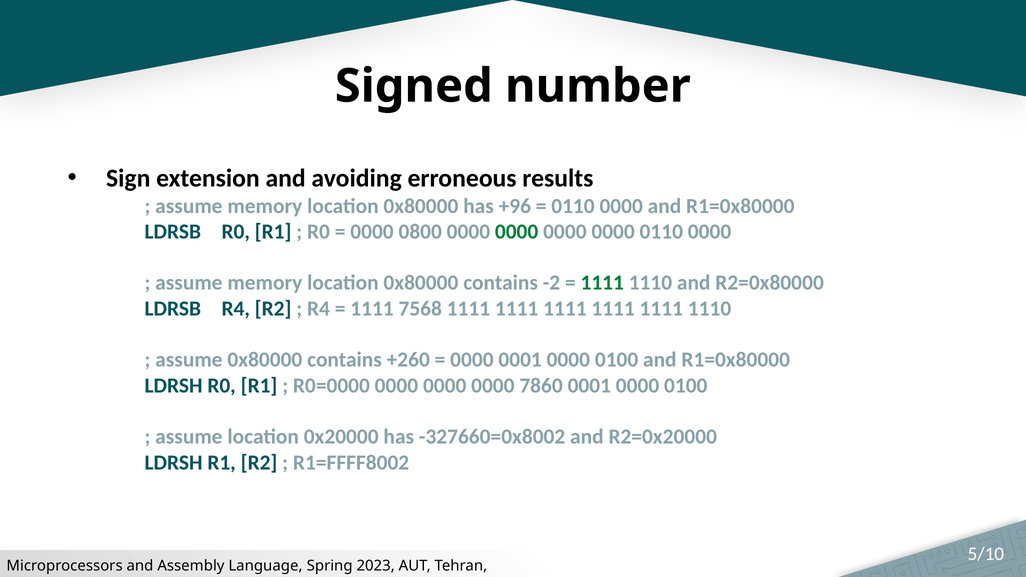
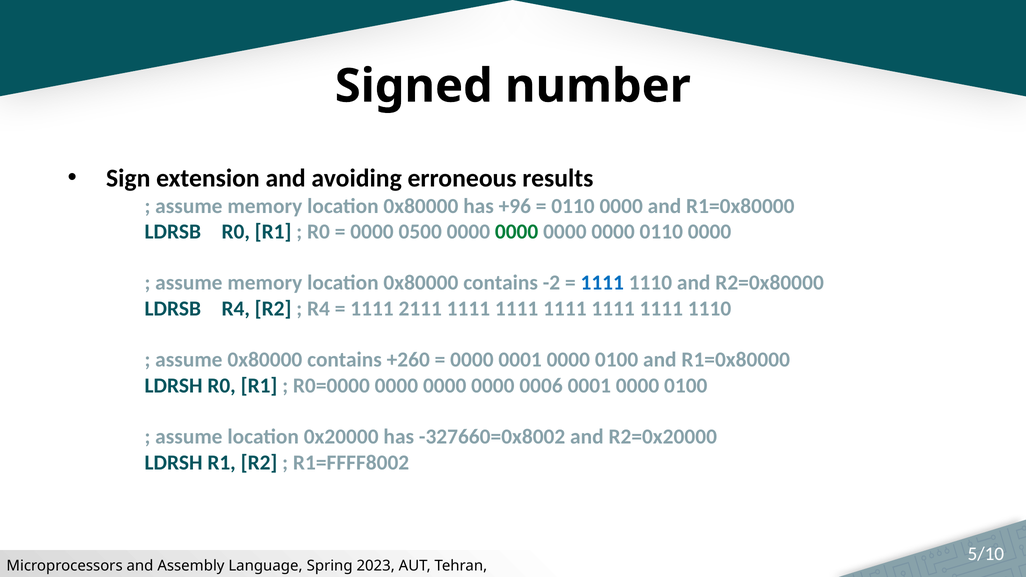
0800: 0800 -> 0500 (420, 232)
1111 colour: green -> blue (602, 283)
7568: 7568 -> 2111 (420, 309)
7860: 7860 -> 0006 (541, 386)
